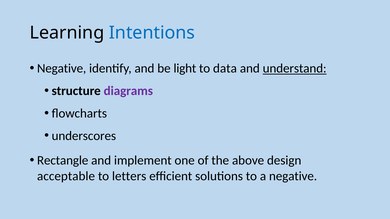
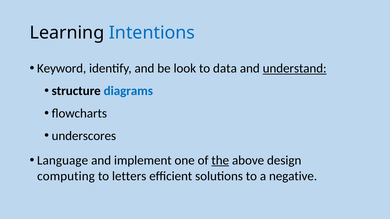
Negative: Negative -> Keyword (62, 69)
light: light -> look (185, 69)
diagrams colour: purple -> blue (128, 91)
Rectangle: Rectangle -> Language (63, 161)
the underline: none -> present (220, 161)
acceptable: acceptable -> computing (66, 176)
